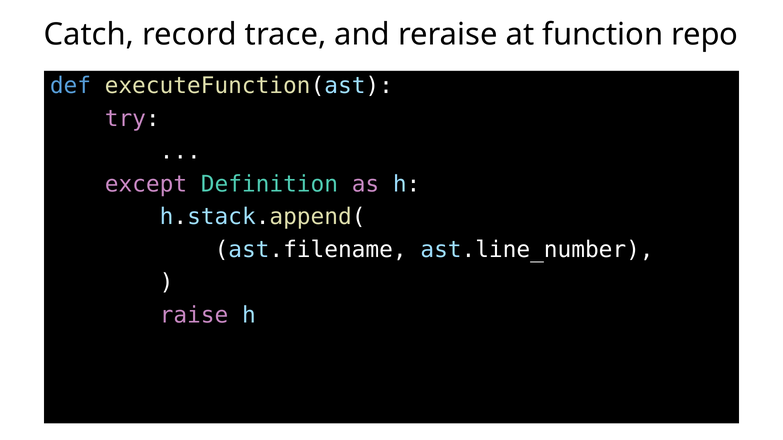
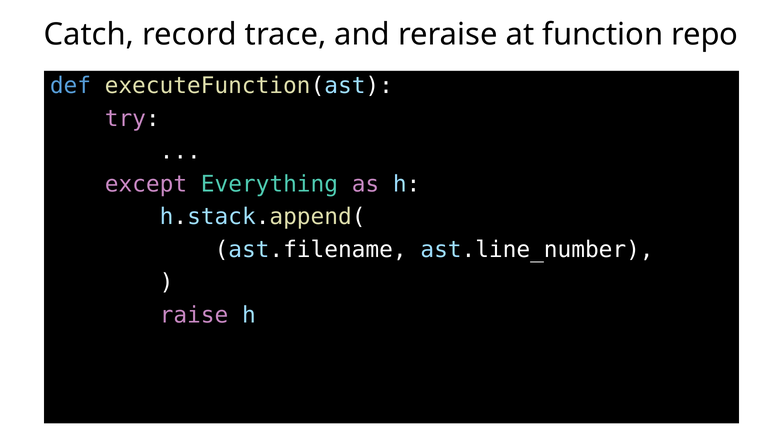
Definition: Definition -> Everything (269, 184)
